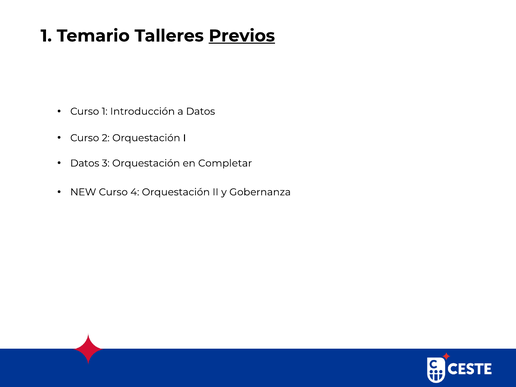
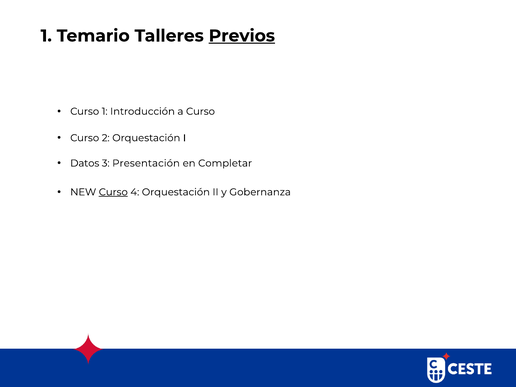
a Datos: Datos -> Curso (200, 111)
3 Orquestación: Orquestación -> Presentación (146, 163)
Curso underline: none -> present (113, 192)
